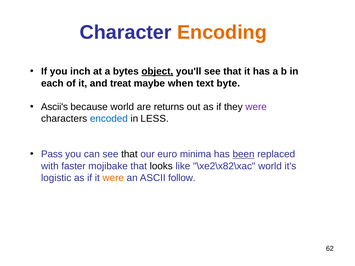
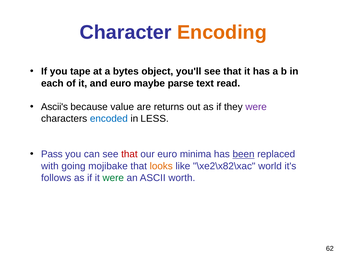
inch: inch -> tape (80, 71)
object underline: present -> none (157, 71)
and treat: treat -> euro (121, 83)
when: when -> parse (181, 83)
byte: byte -> read (228, 83)
because world: world -> value (122, 107)
that colour: black -> red (129, 154)
faster: faster -> going (73, 166)
looks colour: black -> orange (161, 166)
logistic: logistic -> follows (56, 178)
were colour: orange -> green (113, 178)
follow: follow -> worth (182, 178)
